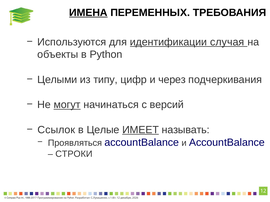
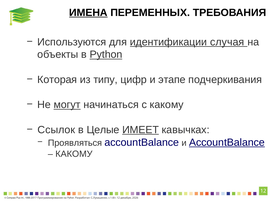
Python underline: none -> present (106, 55)
Целыми: Целыми -> Которая (57, 80)
через: через -> этапе (172, 80)
с версий: версий -> какому (167, 105)
называть: называть -> кавычках (186, 130)
AccountBalance underline: none -> present (227, 143)
СТРОКИ: СТРОКИ -> КАКОМУ (74, 154)
